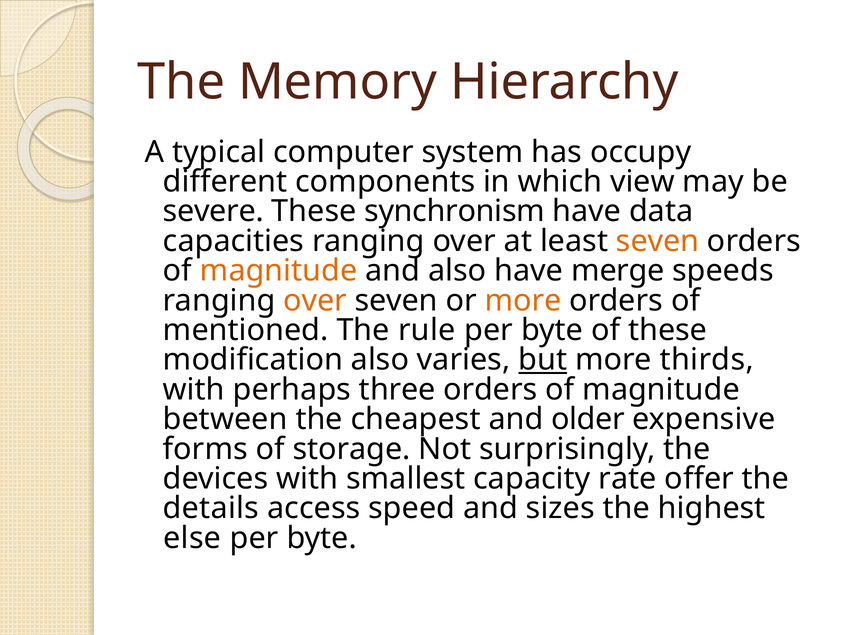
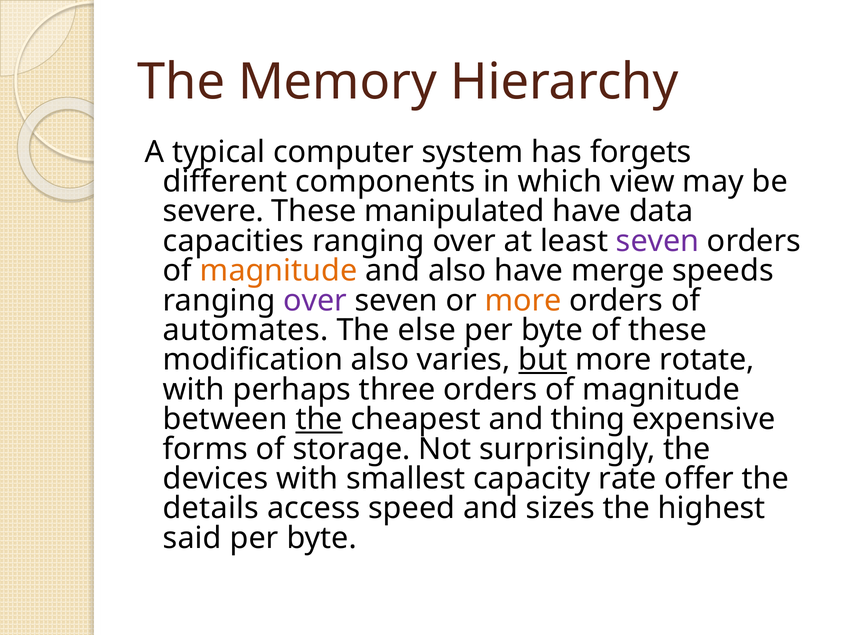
occupy: occupy -> forgets (641, 152)
synchronism: synchronism -> manipulated (455, 211)
seven colour: orange -> purple (658, 241)
over colour: orange -> purple (315, 301)
mentioned: mentioned -> automates (246, 330)
rule: rule -> else (427, 330)
thirds: thirds -> rotate (707, 360)
the underline: none -> present (319, 419)
older: older -> thing (588, 419)
else: else -> said (192, 538)
